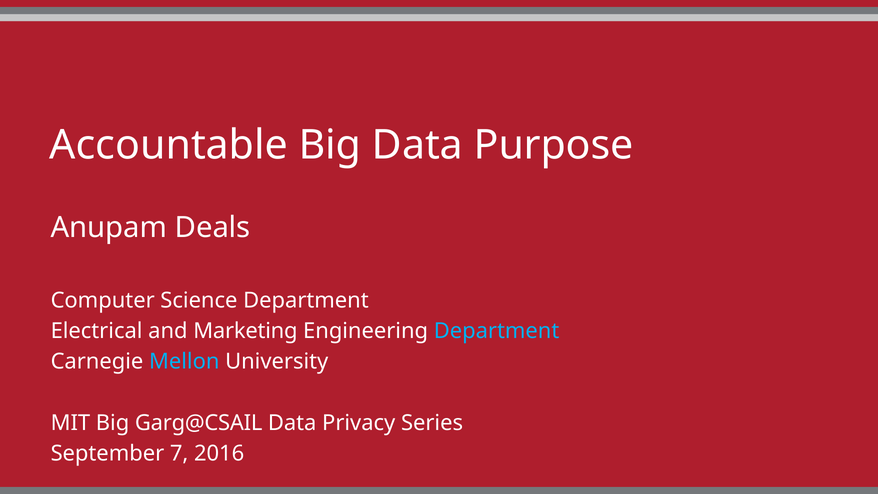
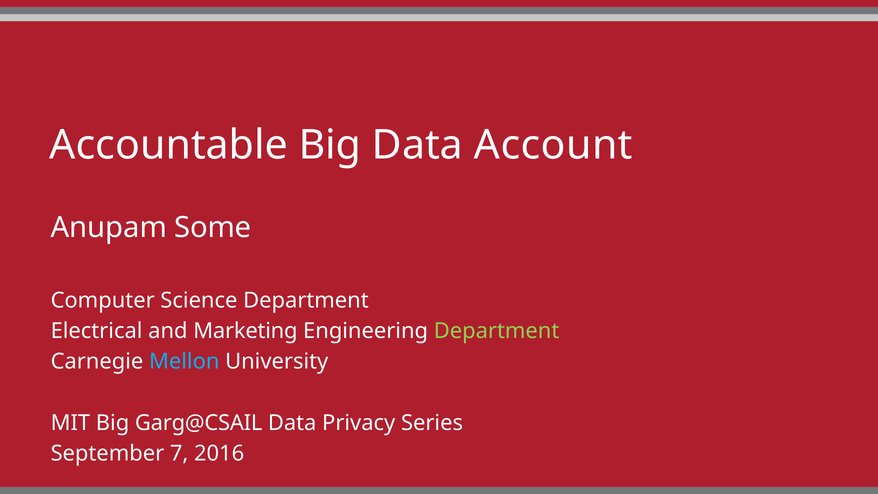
Purpose: Purpose -> Account (553, 145)
Deals: Deals -> Some (213, 227)
Department colour: light blue -> light green (497, 331)
